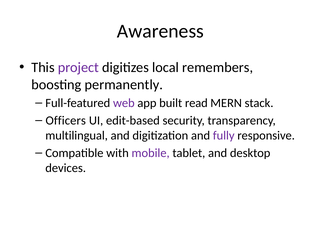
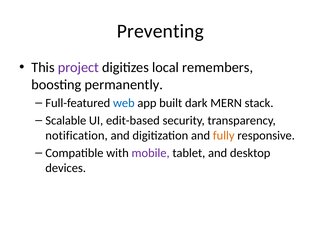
Awareness: Awareness -> Preventing (160, 31)
web colour: purple -> blue (124, 103)
read: read -> dark (196, 103)
Officers: Officers -> Scalable (66, 120)
multilingual: multilingual -> notification (77, 135)
fully colour: purple -> orange (224, 135)
